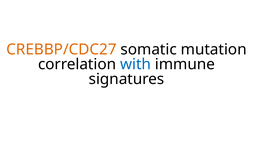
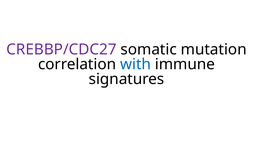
CREBBP/CDC27 colour: orange -> purple (61, 50)
